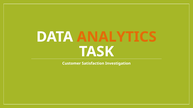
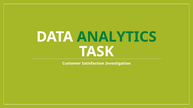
ANALYTICS colour: orange -> green (117, 37)
